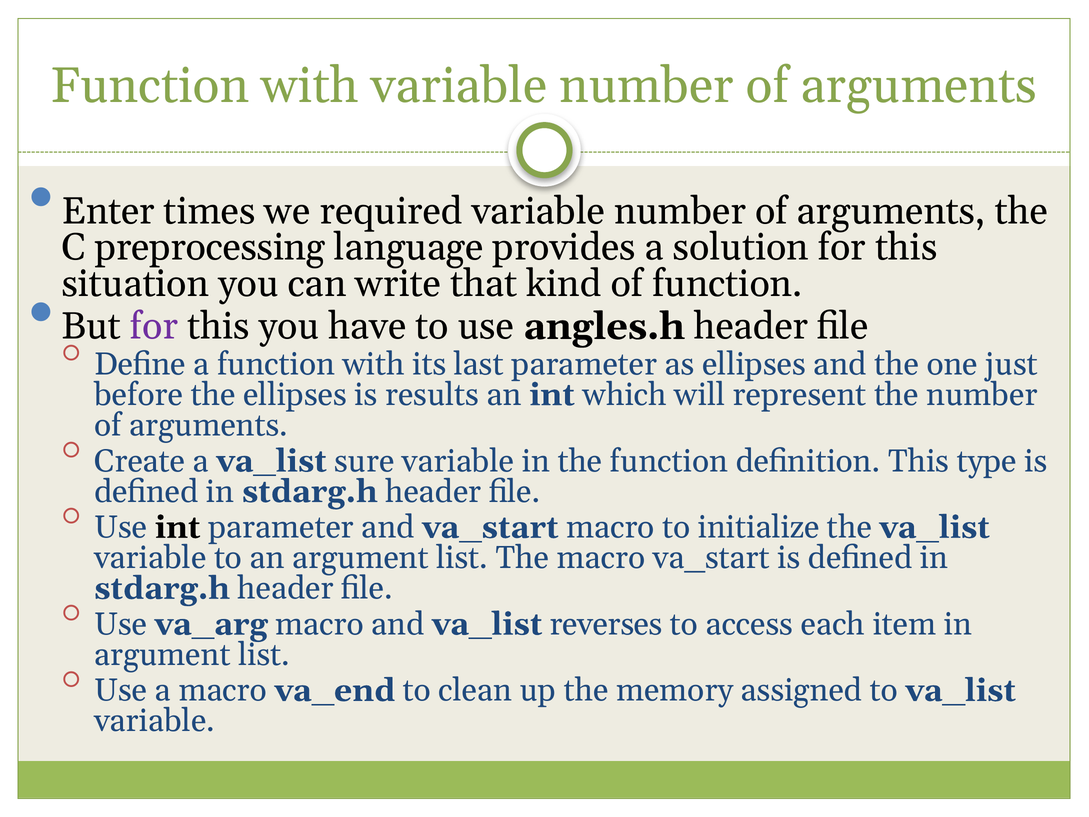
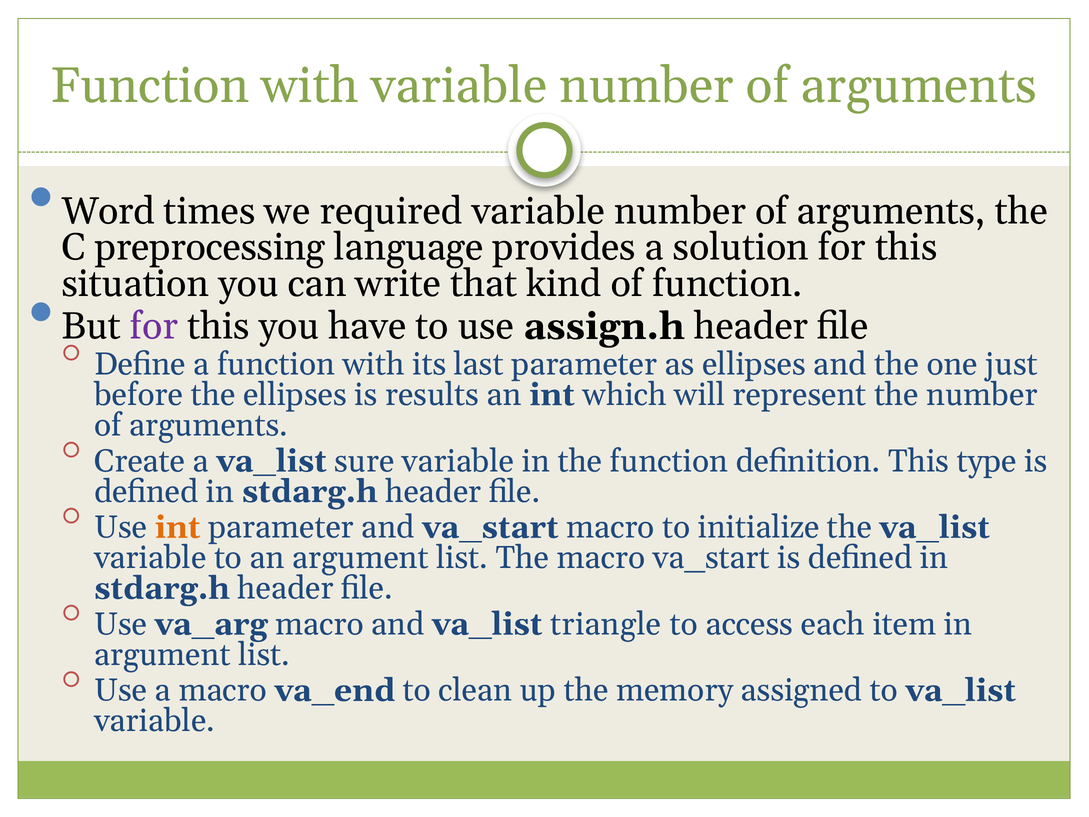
Enter: Enter -> Word (108, 211)
angles.h: angles.h -> assign.h (604, 326)
int colour: black -> orange (178, 527)
reverses: reverses -> triangle (606, 624)
